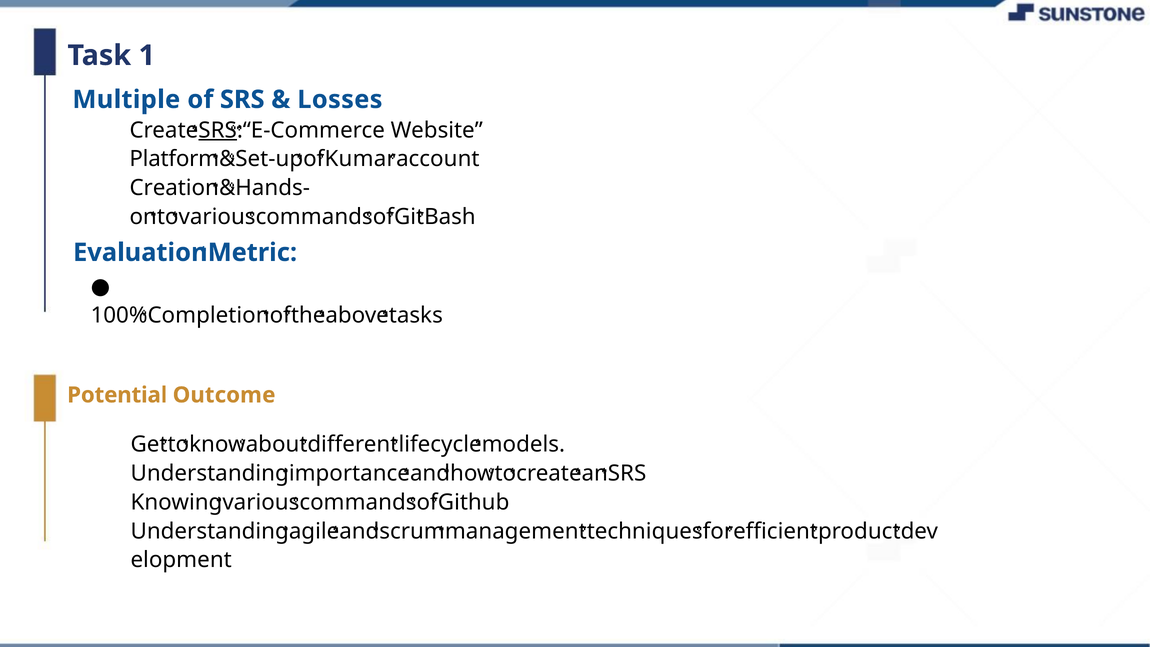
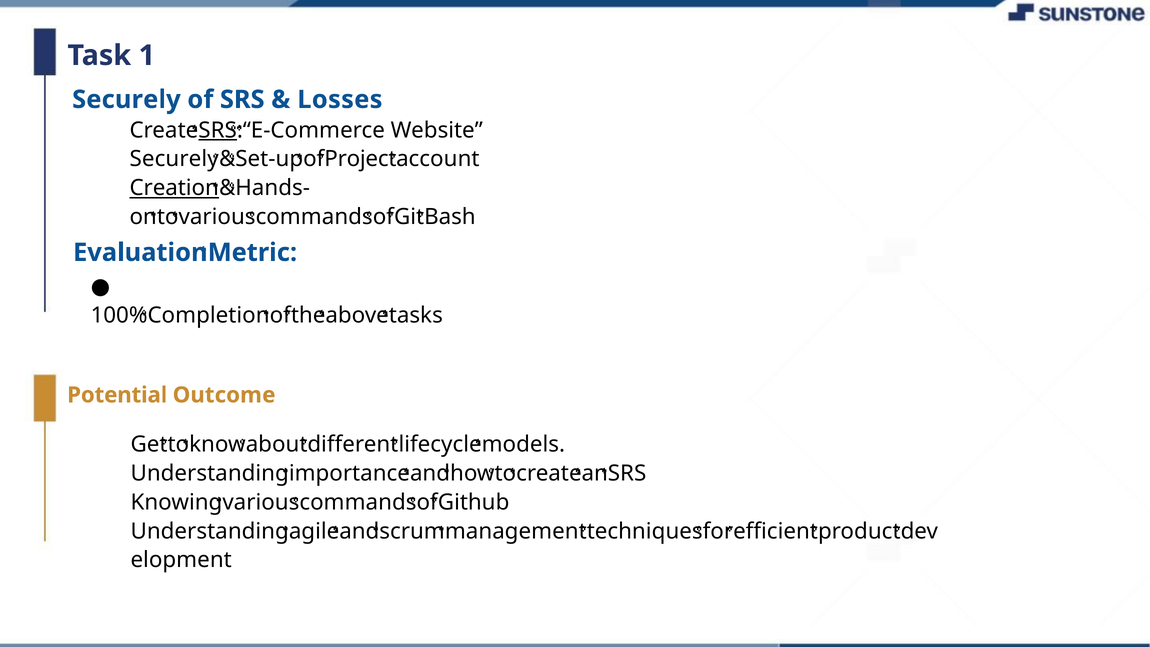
Multiple: Multiple -> Securely (126, 100)
Platform: Platform -> Securely (174, 159)
Kumar: Kumar -> Project (360, 159)
Creation underline: none -> present (174, 188)
